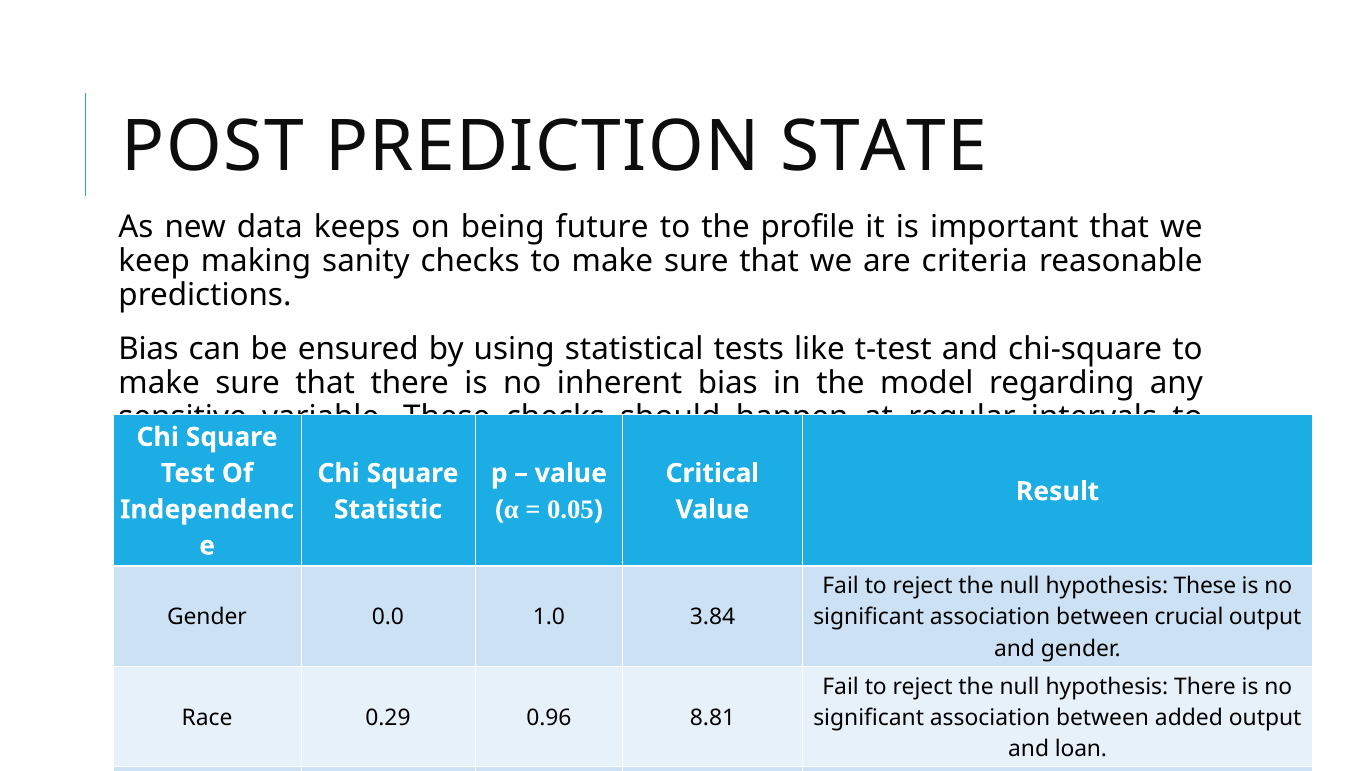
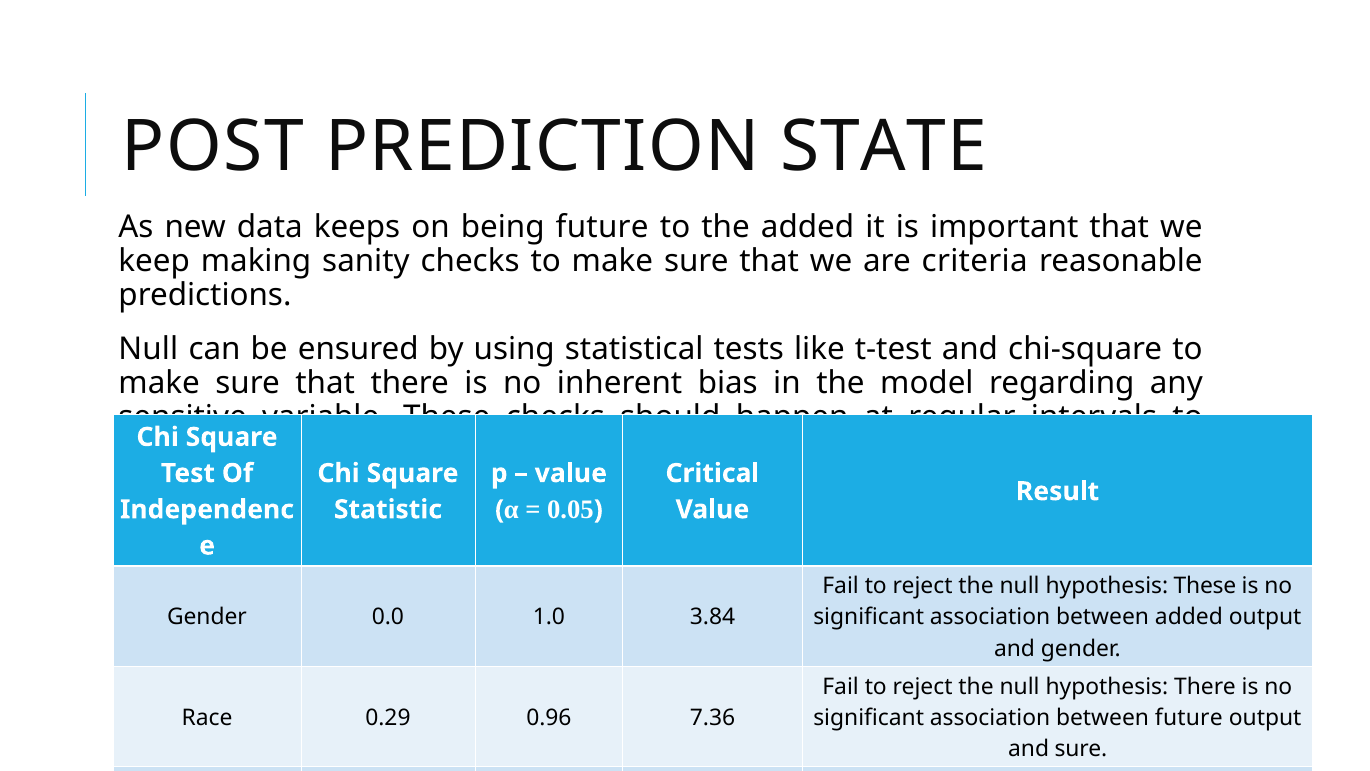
the profile: profile -> added (808, 227)
Bias: Bias -> Null (148, 349)
between crucial: crucial -> added (1189, 617)
8.81: 8.81 -> 7.36 (713, 717)
between added: added -> future (1189, 717)
and loan: loan -> sure (1081, 749)
